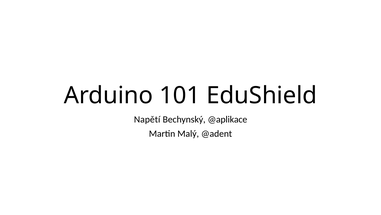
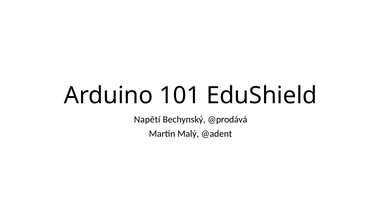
@aplikace: @aplikace -> @prodává (227, 119)
